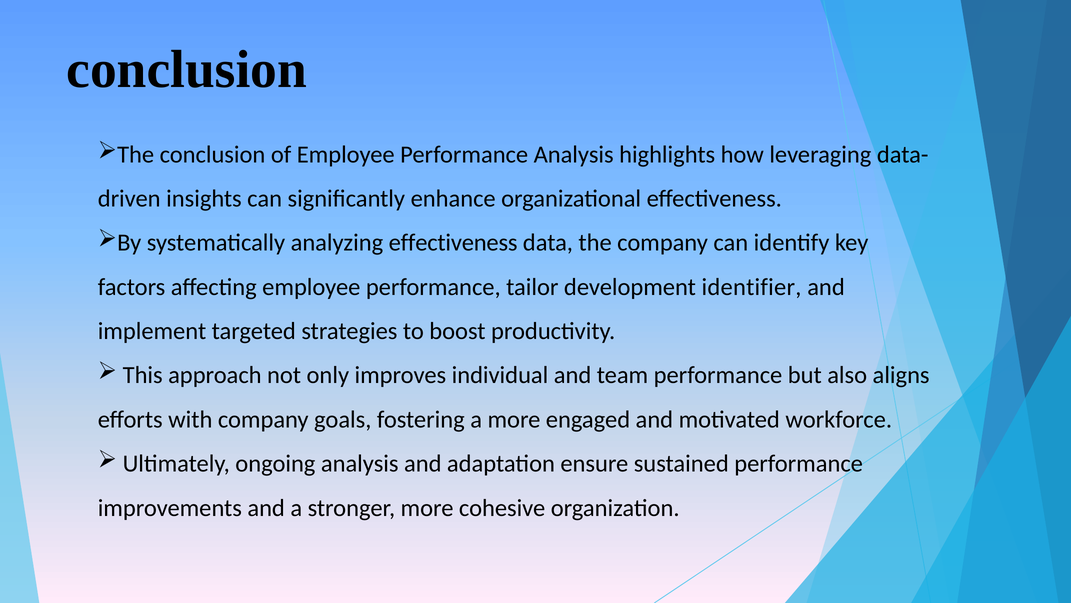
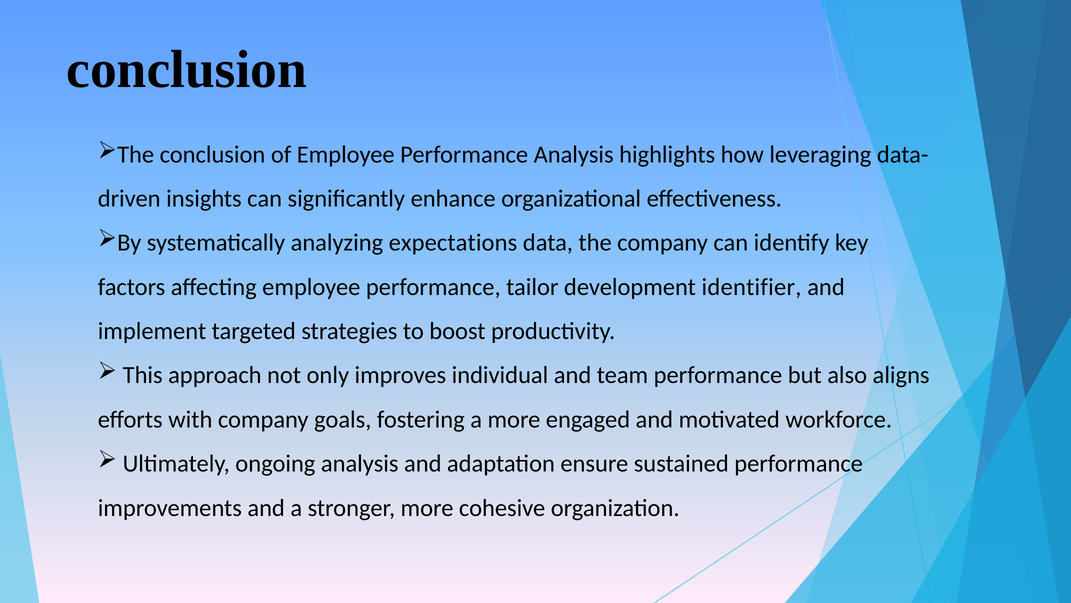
analyzing effectiveness: effectiveness -> expectations (453, 243)
